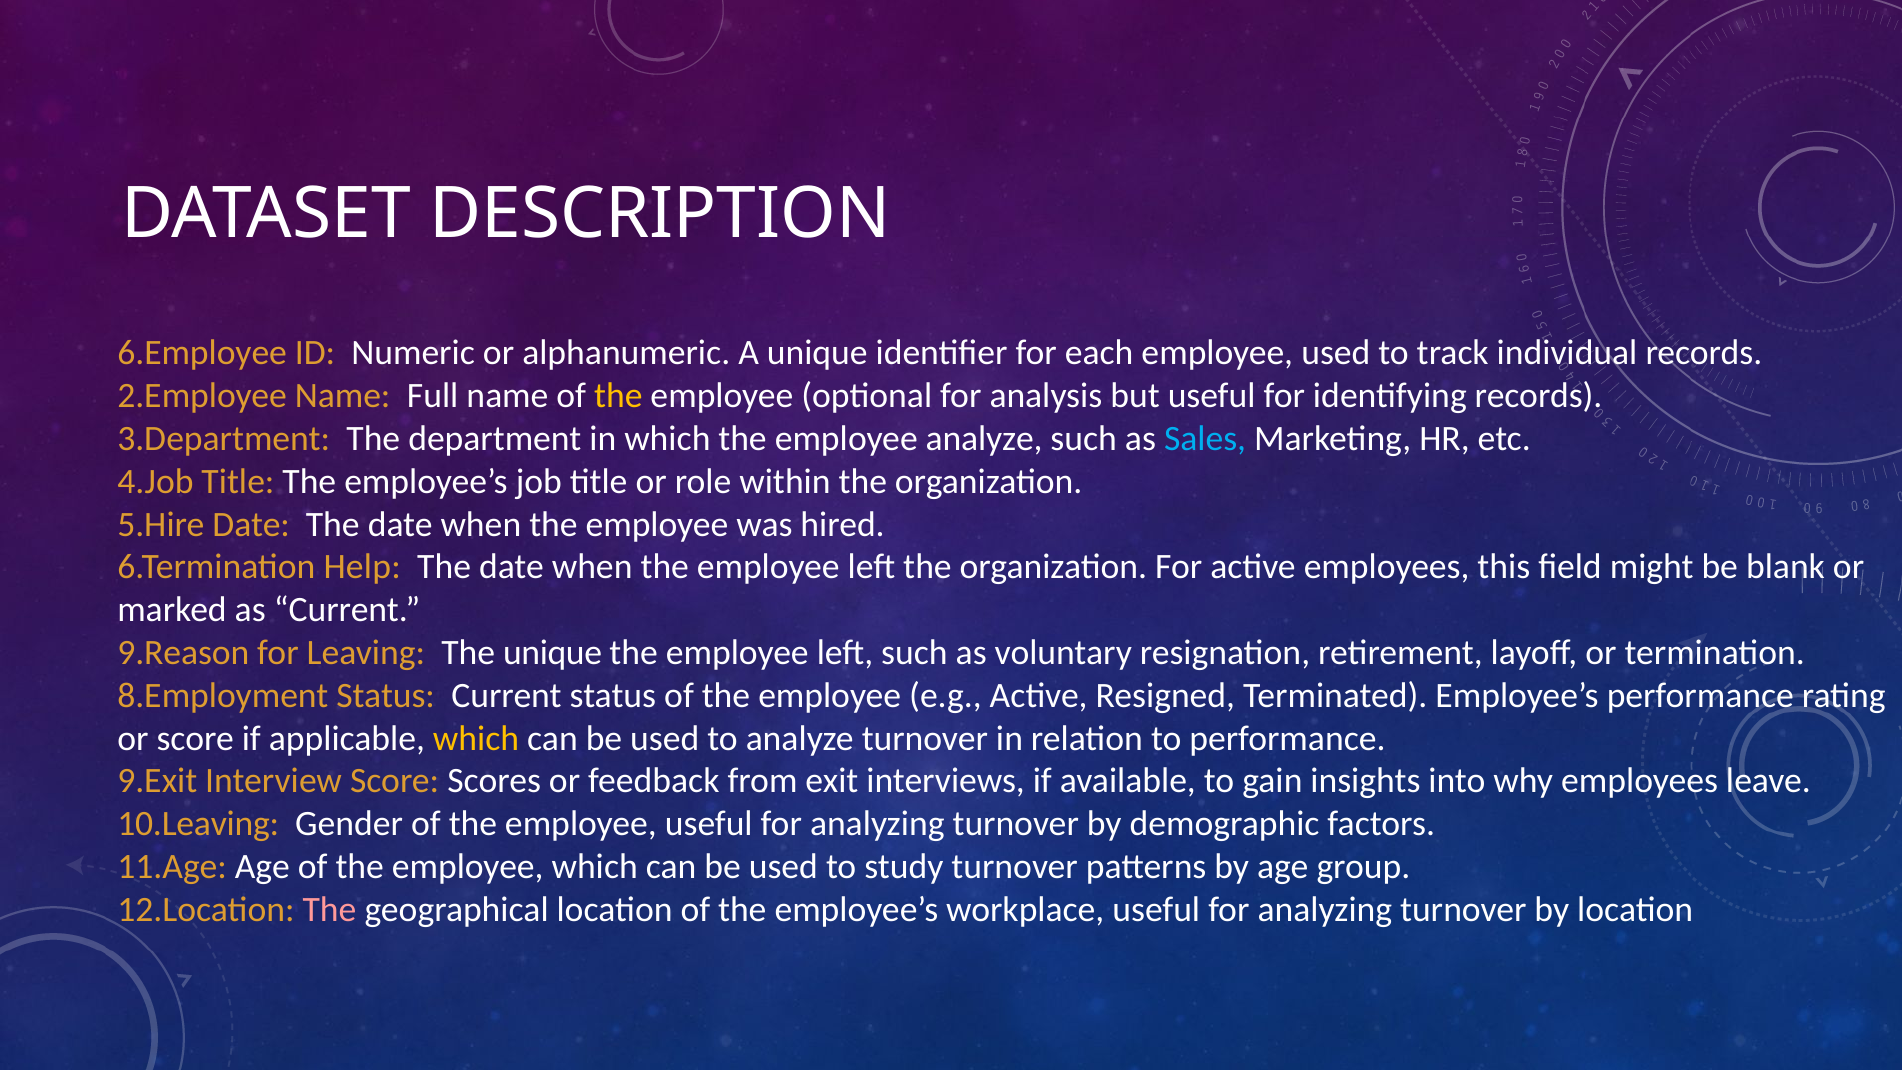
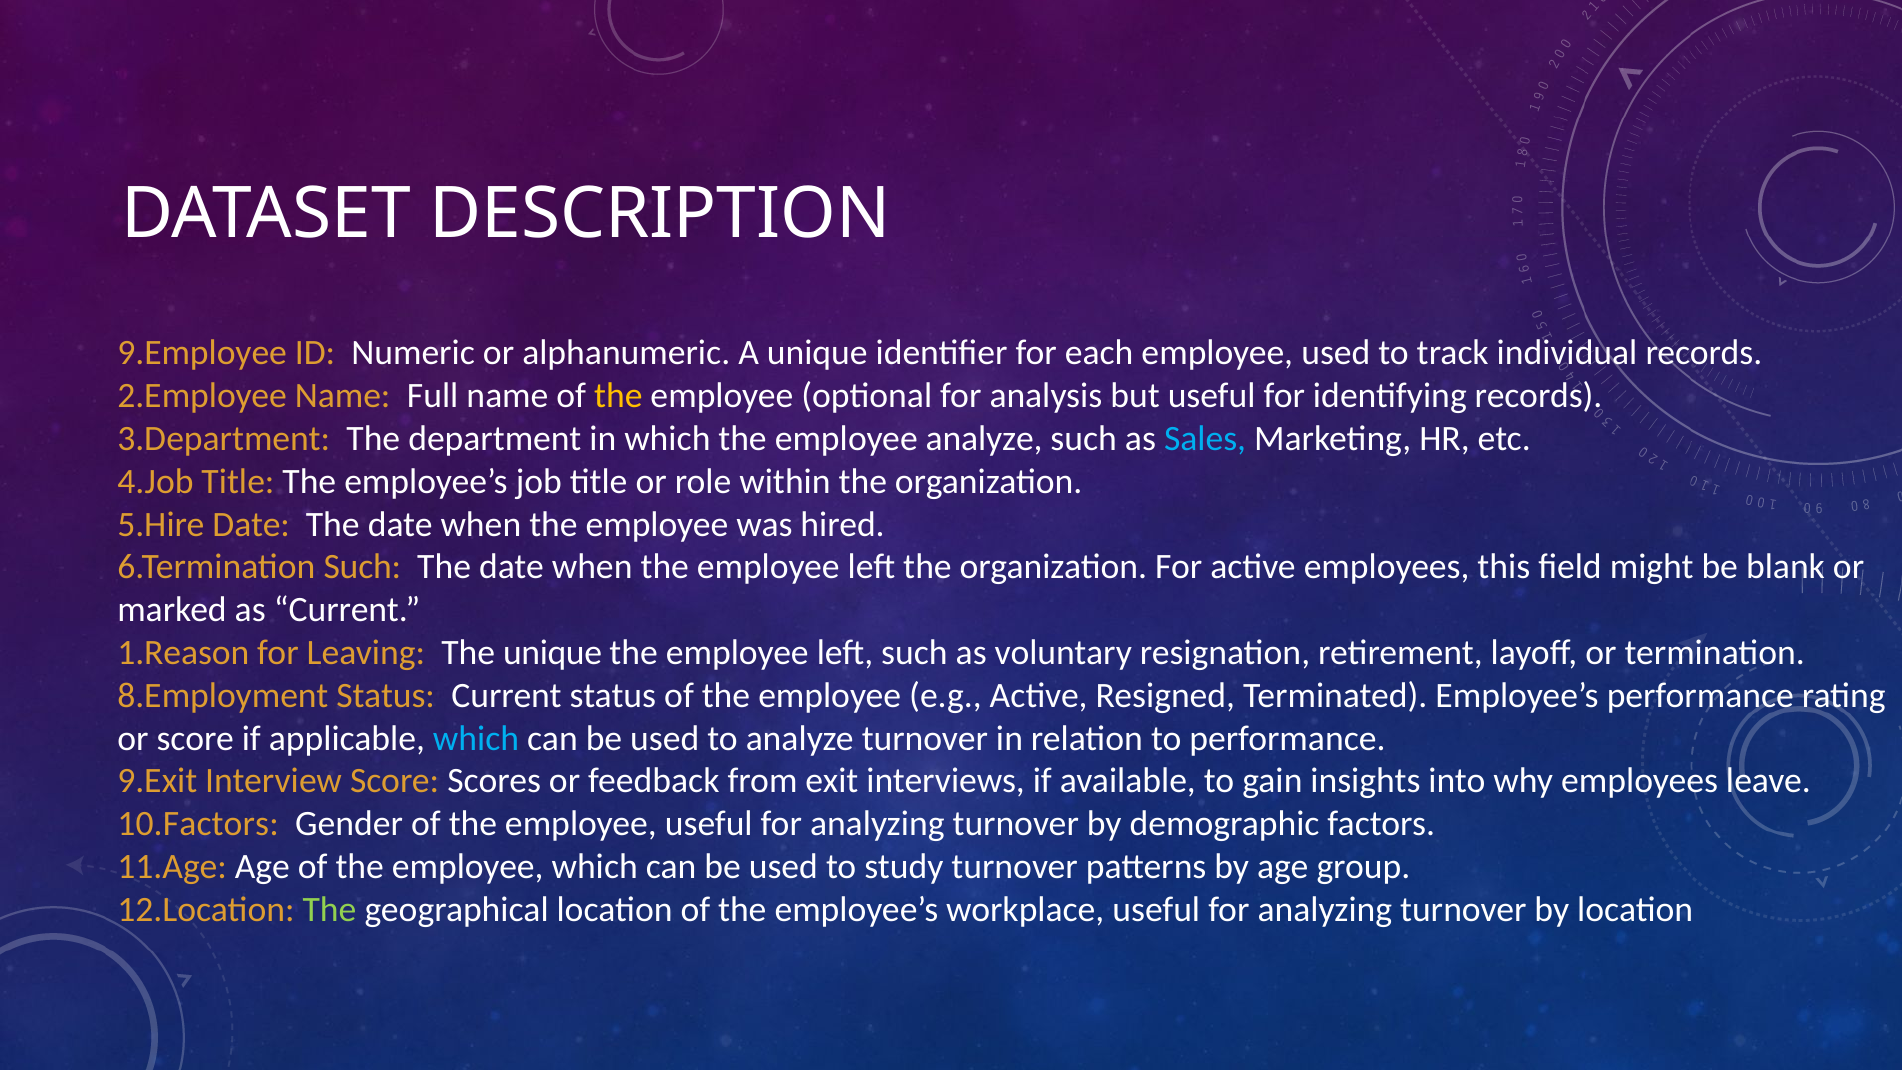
6.Employee: 6.Employee -> 9.Employee (202, 353)
6.Termination Help: Help -> Such (362, 567)
9.Reason: 9.Reason -> 1.Reason (183, 653)
which colour: yellow -> light blue (476, 738)
10.Leaving: 10.Leaving -> 10.Factors (198, 824)
The colour: pink -> light green (329, 909)
